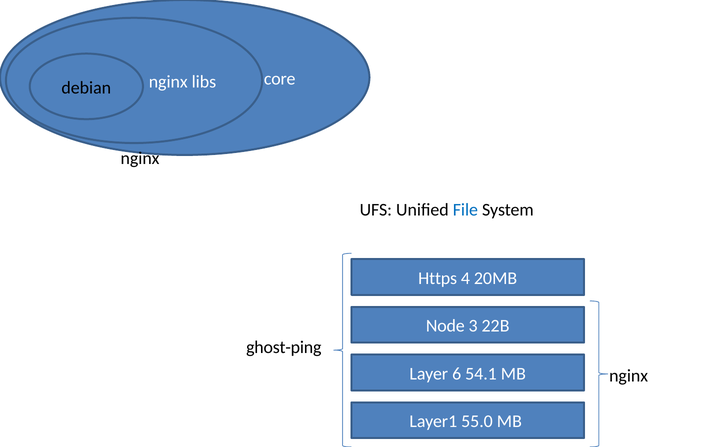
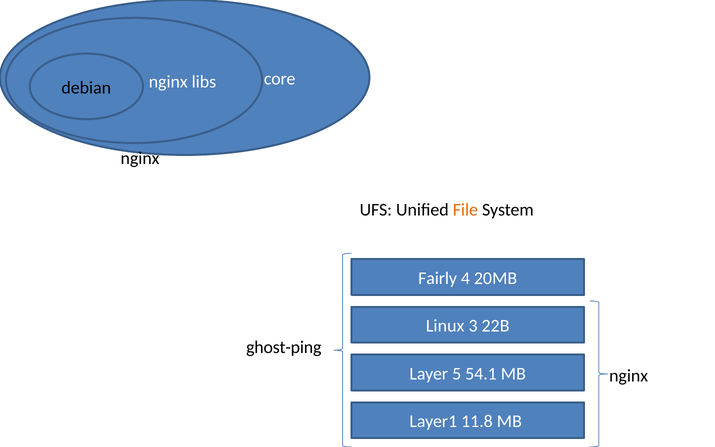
File colour: blue -> orange (465, 210)
Https: Https -> Fairly (438, 278)
Node: Node -> Linux (445, 326)
6: 6 -> 5 (457, 374)
55.0: 55.0 -> 11.8 (477, 421)
